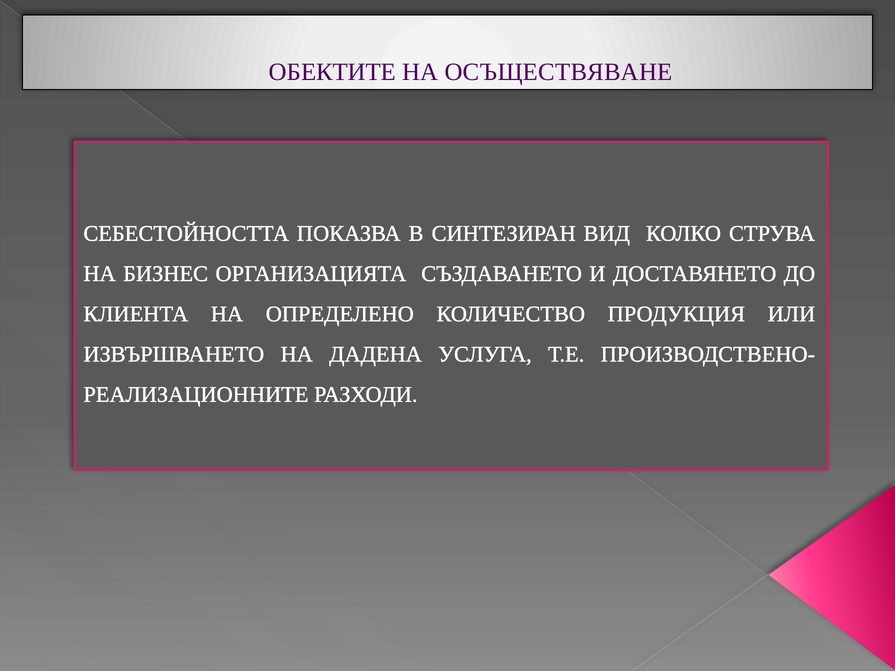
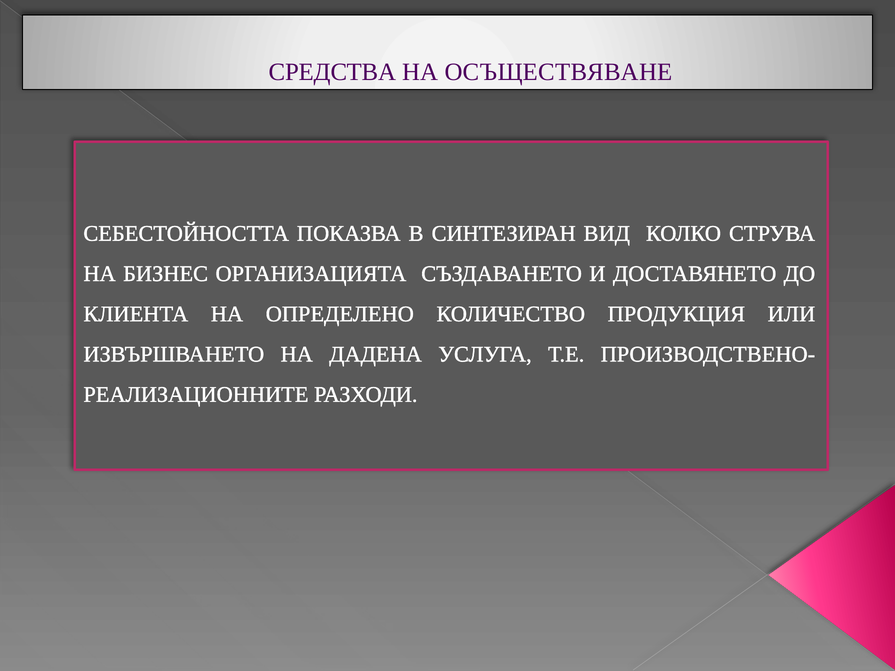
ОБЕКТИТЕ: ОБЕКТИТЕ -> СРЕДСТВА (333, 72)
